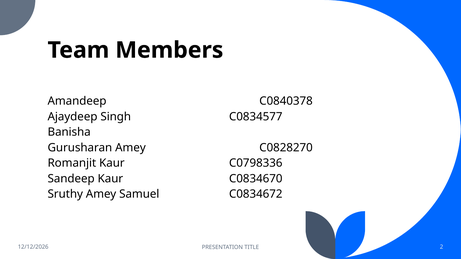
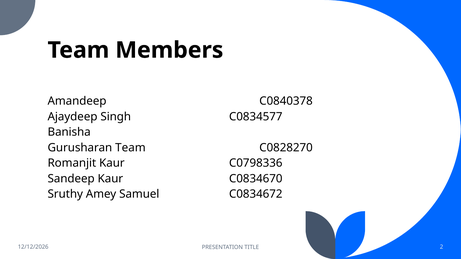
Gurusharan Amey: Amey -> Team (130, 148)
